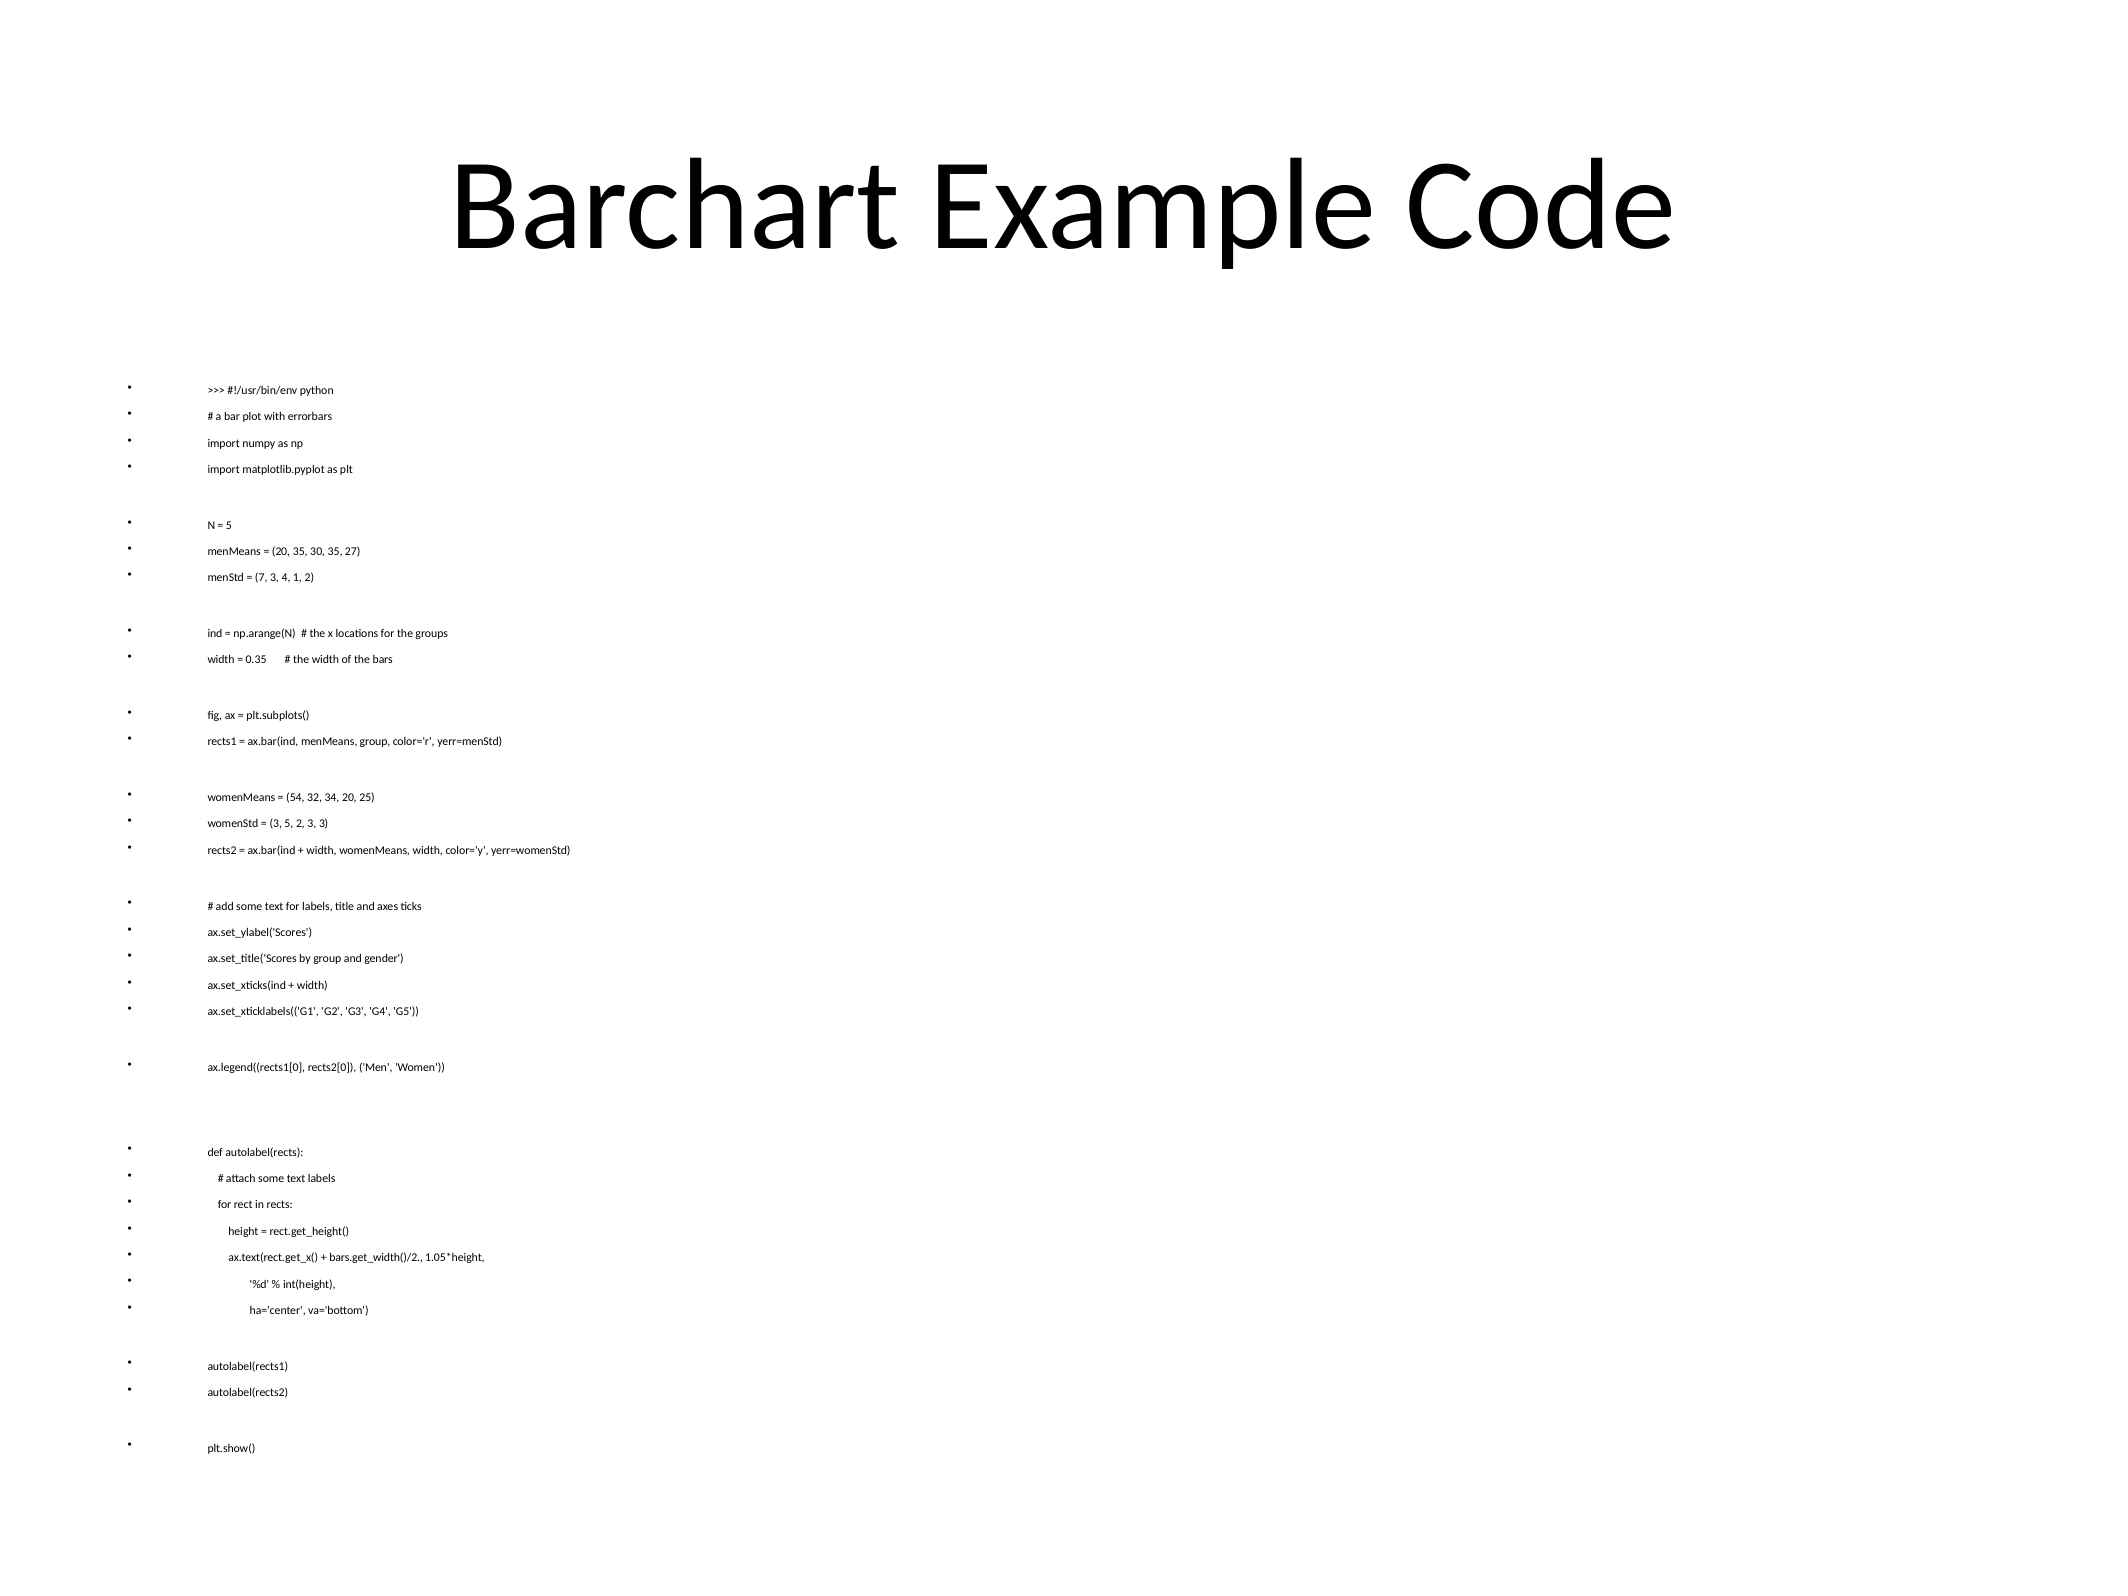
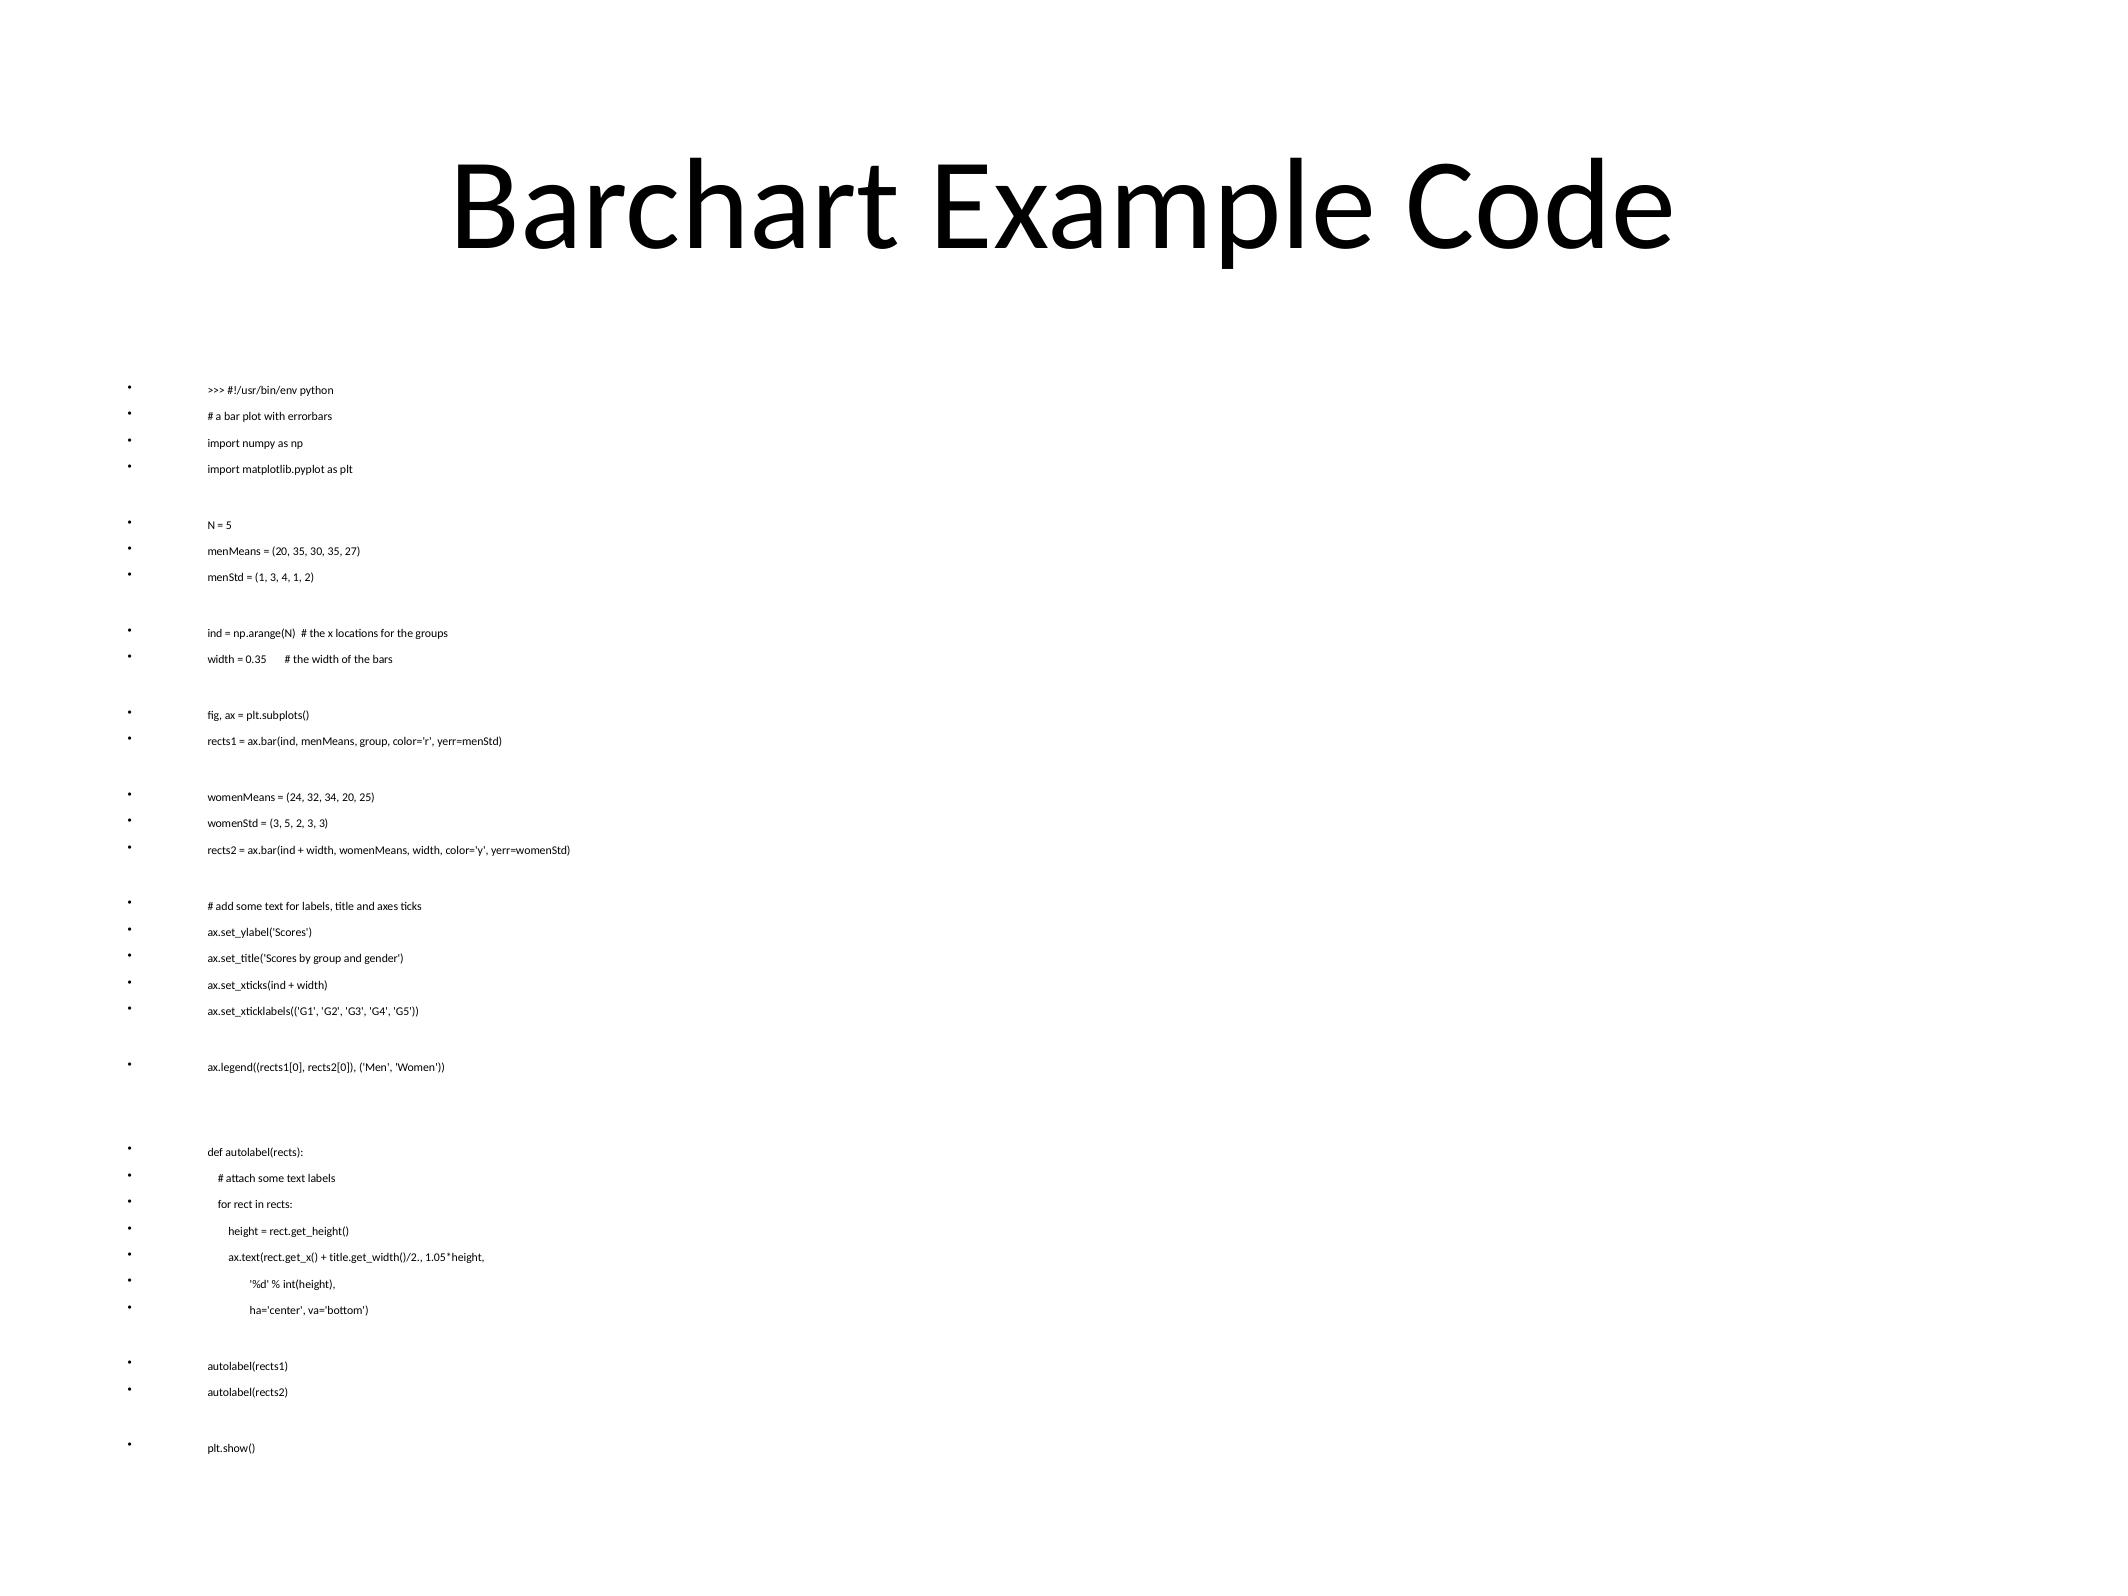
7: 7 -> 1 (261, 578)
54: 54 -> 24 (295, 798)
bars.get_width()/2: bars.get_width()/2 -> title.get_width()/2 (376, 1258)
